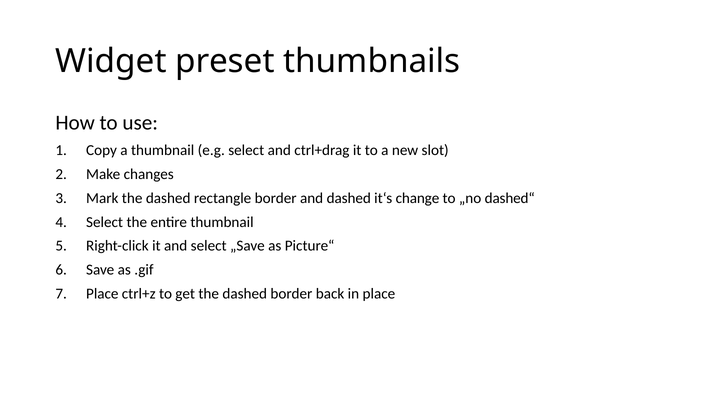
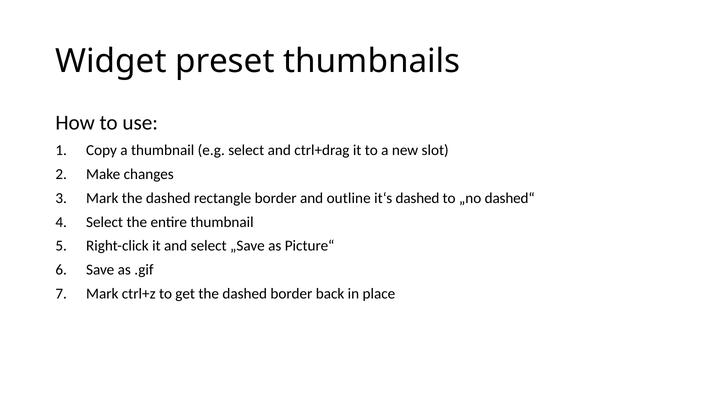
and dashed: dashed -> outline (349, 198)
it‘s change: change -> dashed (417, 198)
Place: Place -> Mark (102, 294)
